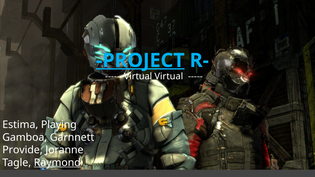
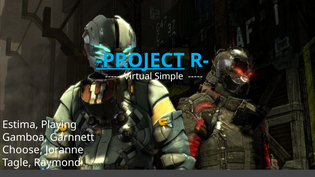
Virtual Virtual: Virtual -> Simple (169, 76)
Provide: Provide -> Choose (22, 150)
Raymond underline: present -> none (57, 163)
